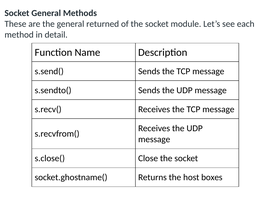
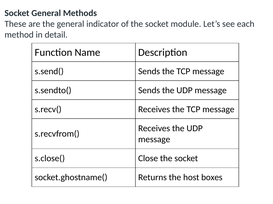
returned: returned -> indicator (103, 24)
